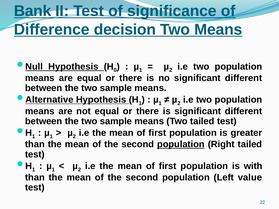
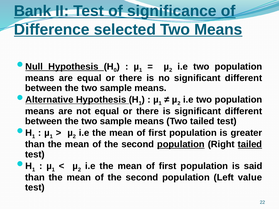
decision: decision -> selected (125, 30)
tailed underline: none -> present (250, 144)
with: with -> said (253, 166)
